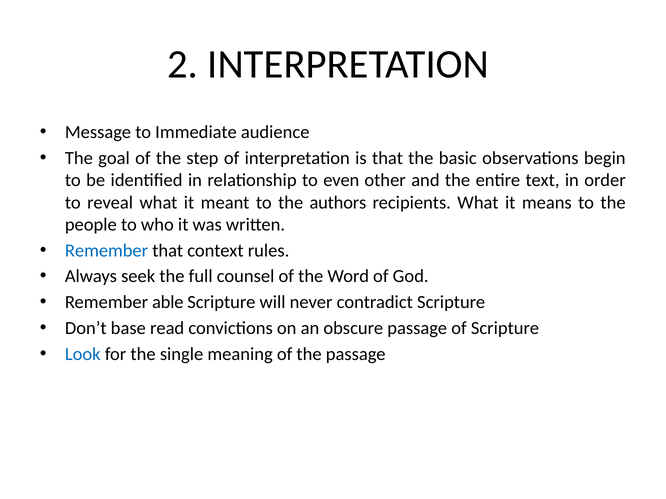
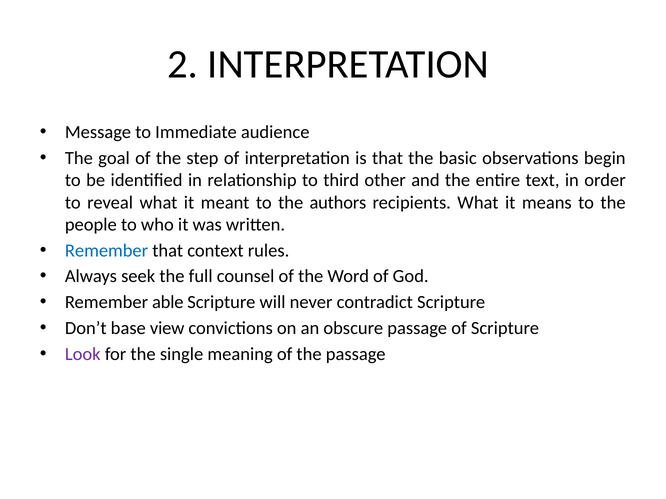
even: even -> third (341, 180)
read: read -> view (167, 328)
Look colour: blue -> purple (83, 354)
